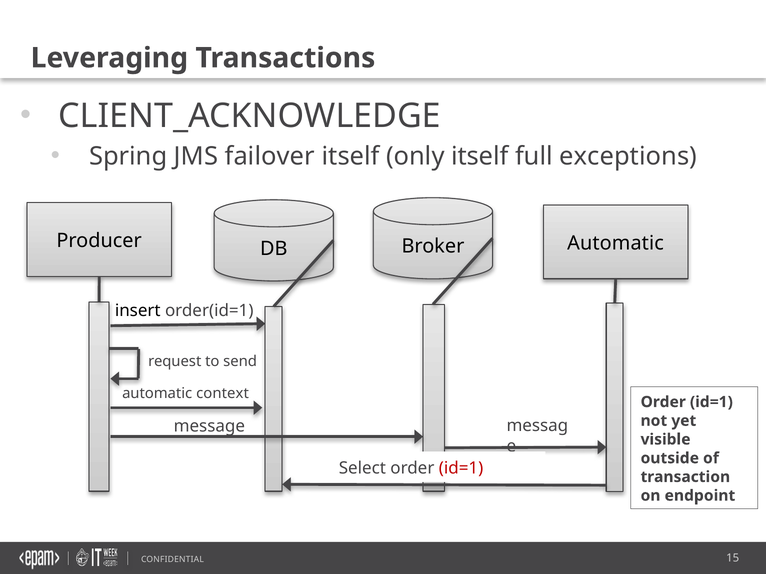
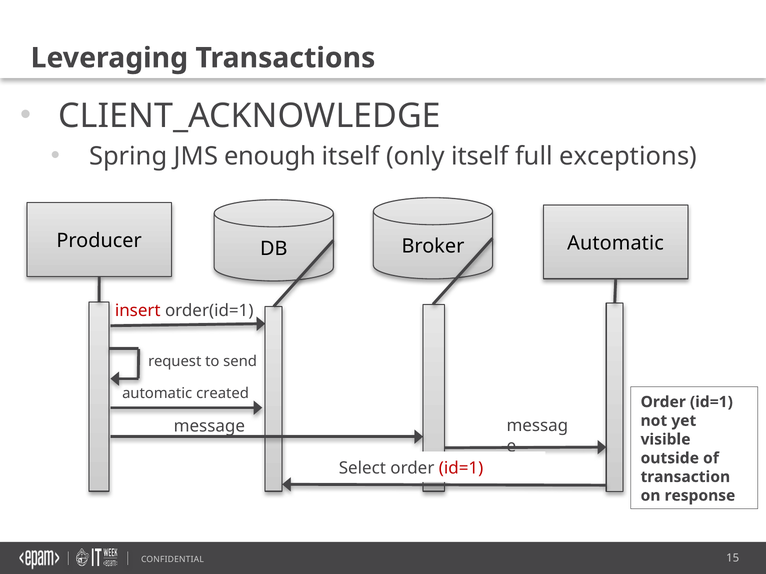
failover: failover -> enough (270, 156)
insert colour: black -> red (138, 311)
context: context -> created (223, 394)
endpoint: endpoint -> response (700, 496)
